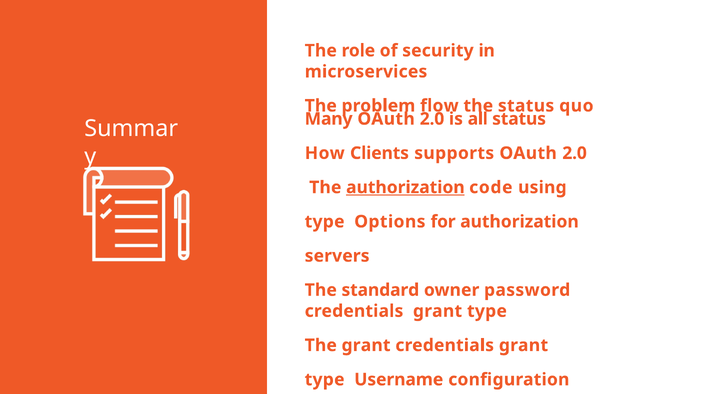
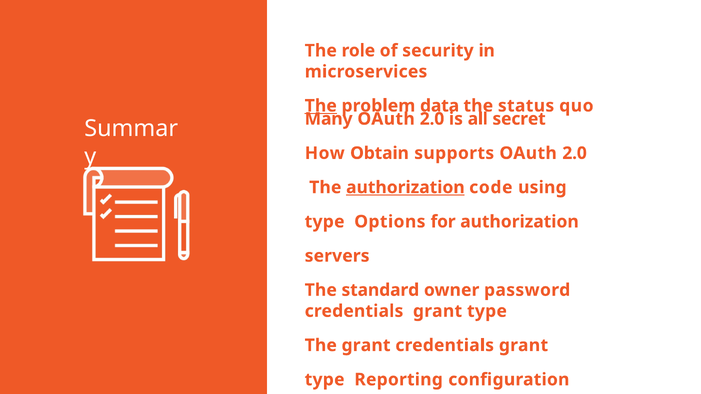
The underline: none -> present (321, 106)
flow: flow -> data (440, 106)
all status: status -> secret (519, 119)
Clients: Clients -> Obtain (379, 153)
Username: Username -> Reporting (399, 380)
